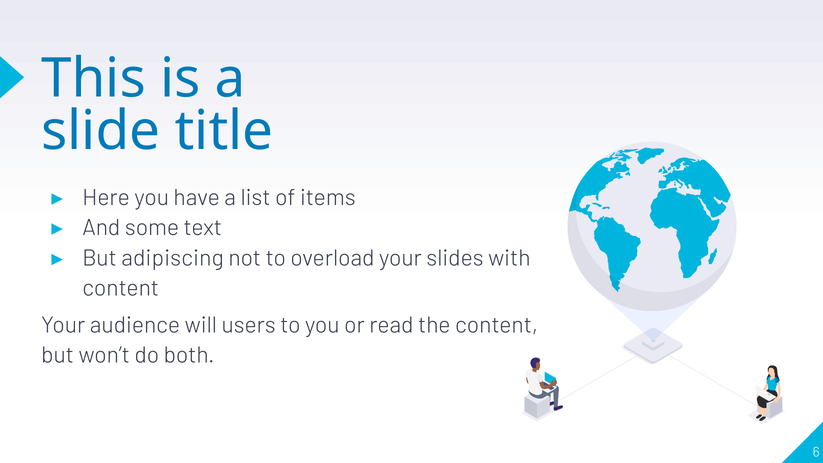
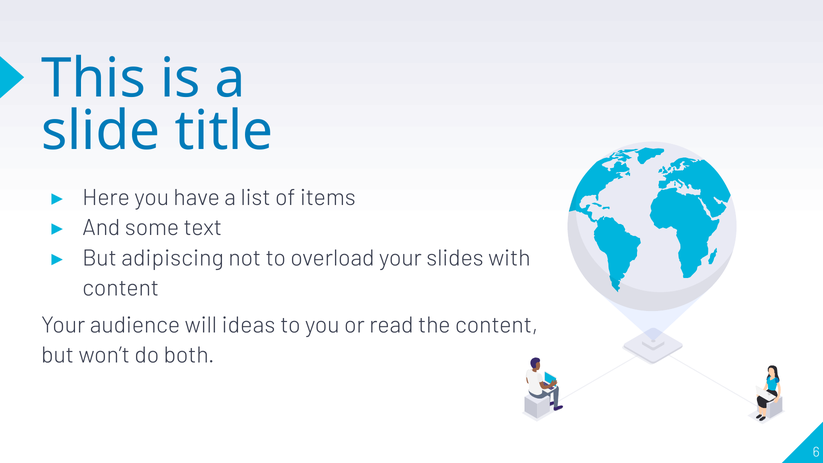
users: users -> ideas (249, 325)
